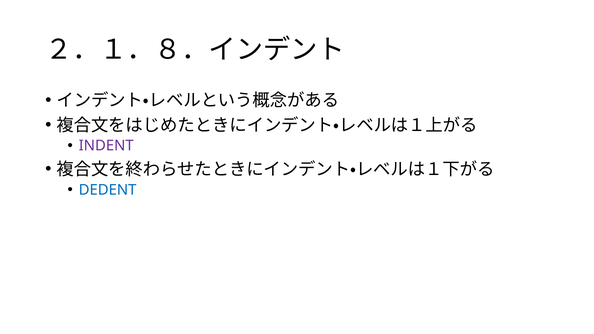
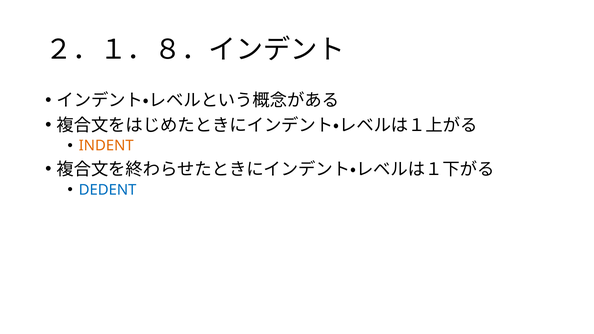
INDENT colour: purple -> orange (106, 146)
